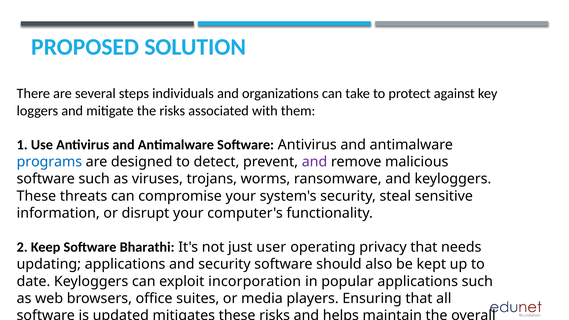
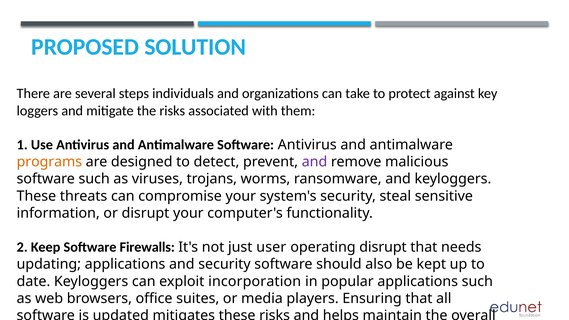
programs colour: blue -> orange (49, 162)
Bharathi: Bharathi -> Firewalls (147, 247)
operating privacy: privacy -> disrupt (383, 247)
